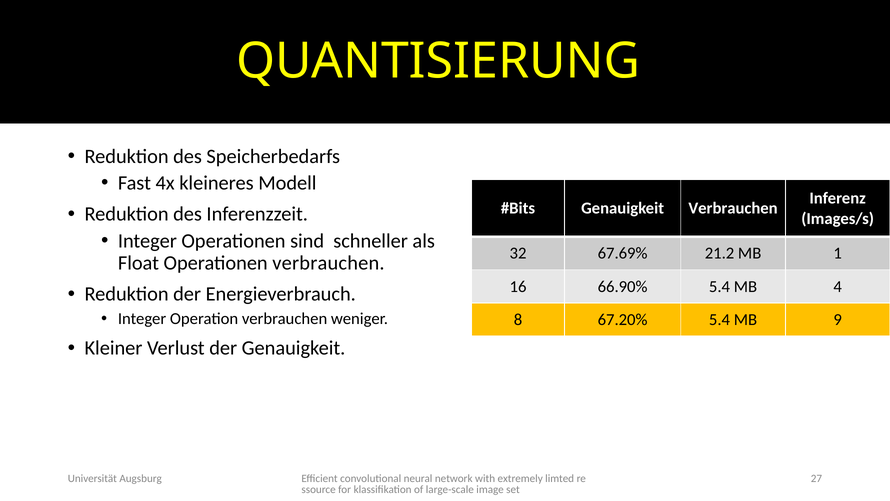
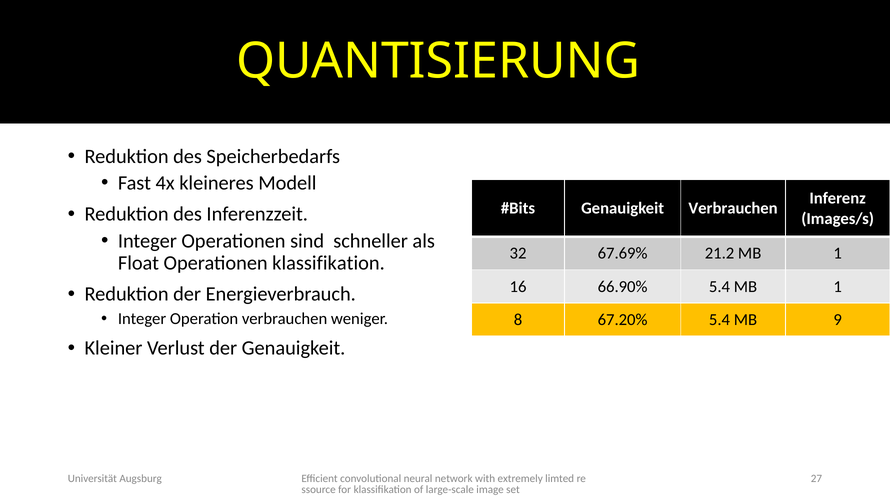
Operationen verbrauchen: verbrauchen -> klassifikation (329, 263)
5.4 MB 4: 4 -> 1 (838, 286)
